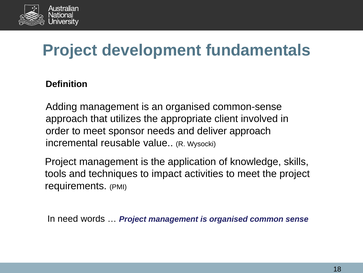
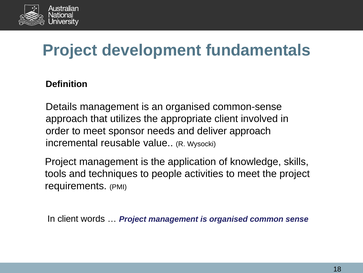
Adding: Adding -> Details (61, 106)
impact: impact -> people (167, 173)
In need: need -> client (68, 218)
